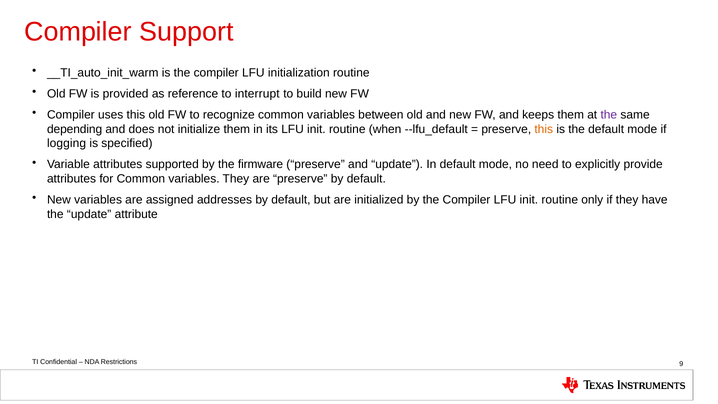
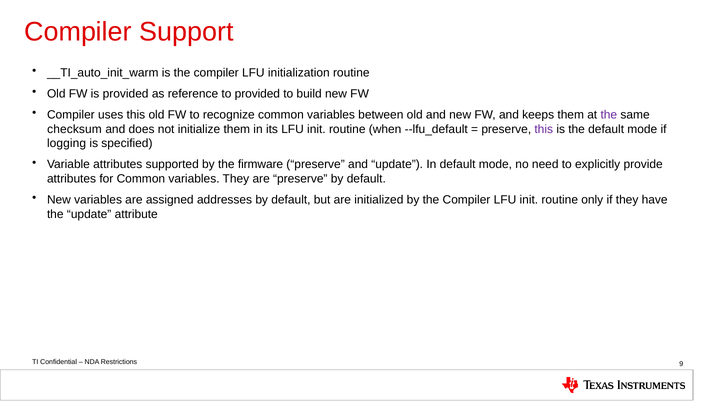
to interrupt: interrupt -> provided (257, 94)
depending: depending -> checksum (74, 129)
this colour: orange -> purple (544, 129)
